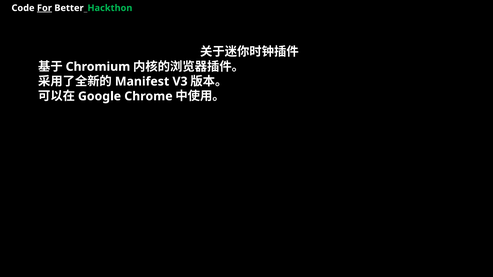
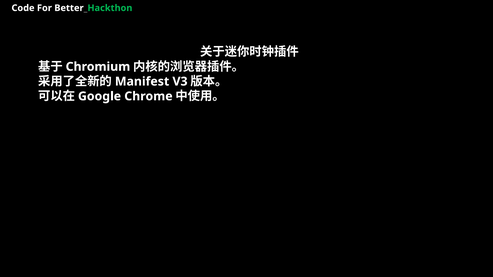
For underline: present -> none (44, 8)
